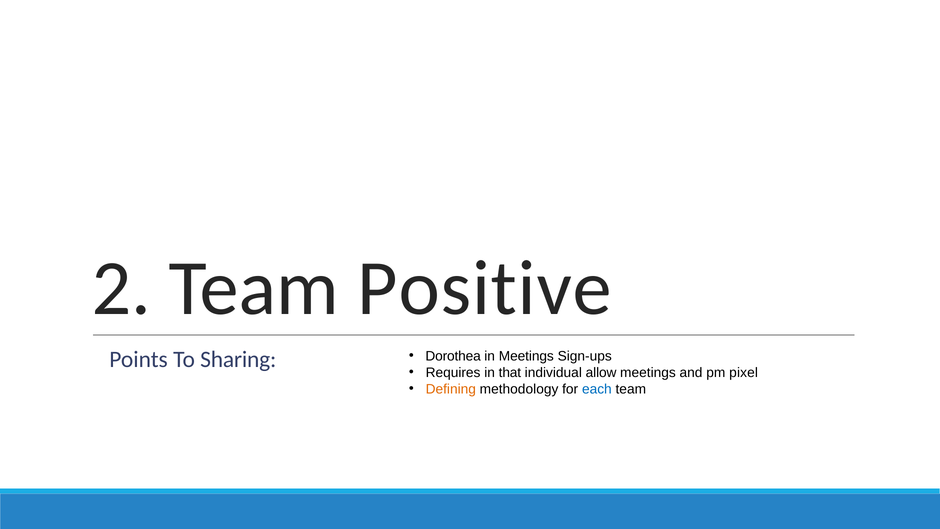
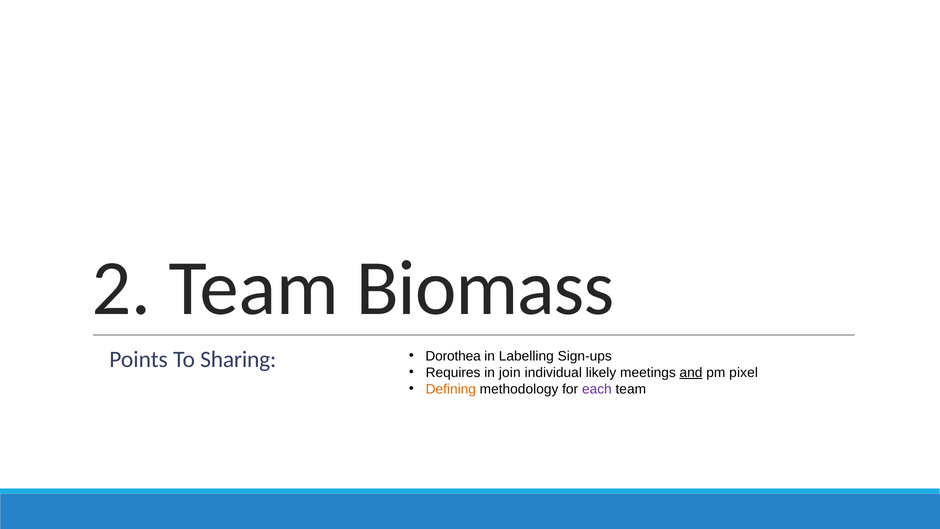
Positive: Positive -> Biomass (485, 288)
in Meetings: Meetings -> Labelling (526, 356)
that: that -> join (510, 372)
allow: allow -> likely (601, 372)
and underline: none -> present (691, 372)
each colour: blue -> purple (597, 389)
